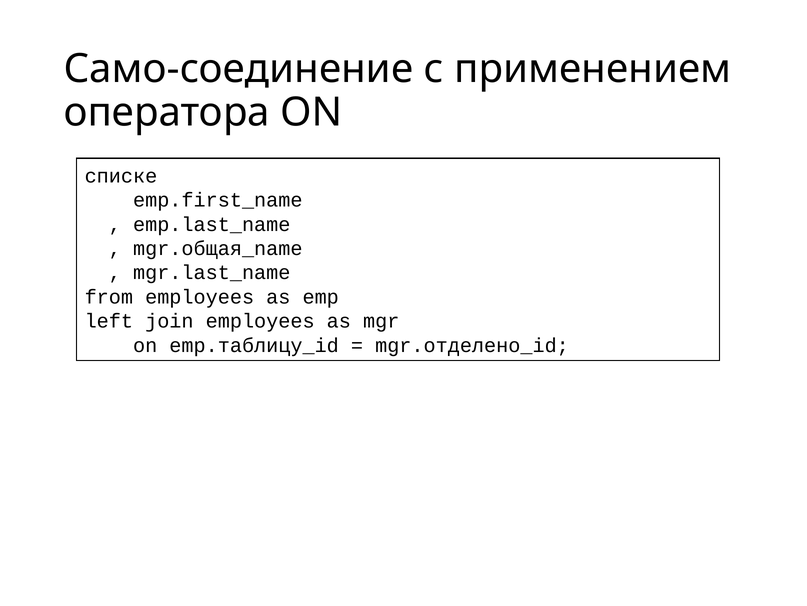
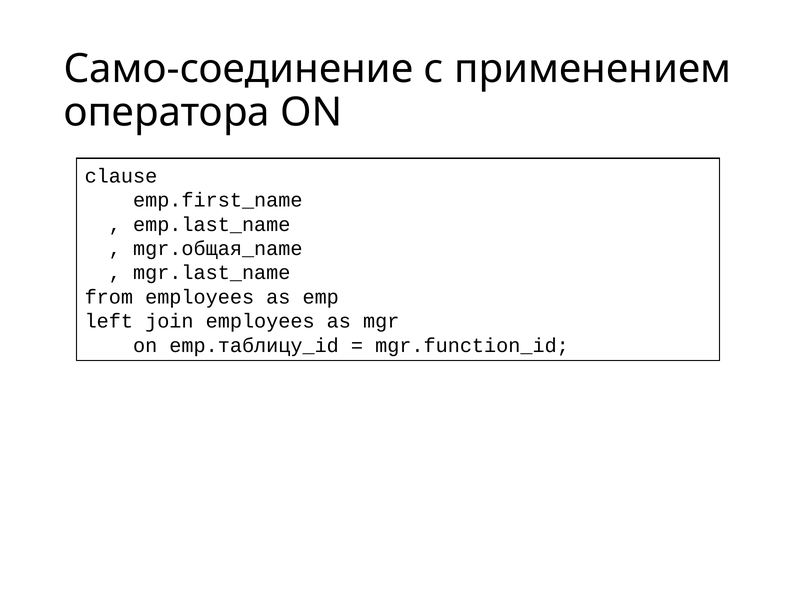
списке: списке -> clause (121, 176)
mgr.отделено_id: mgr.отделено_id -> mgr.function_id (472, 345)
